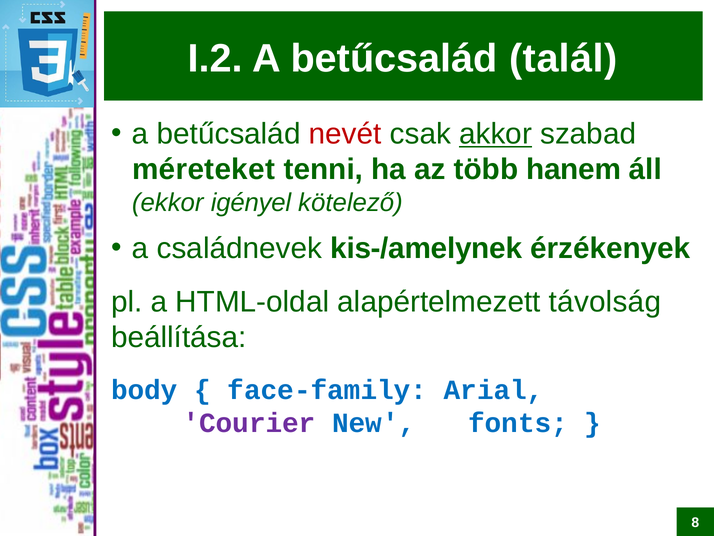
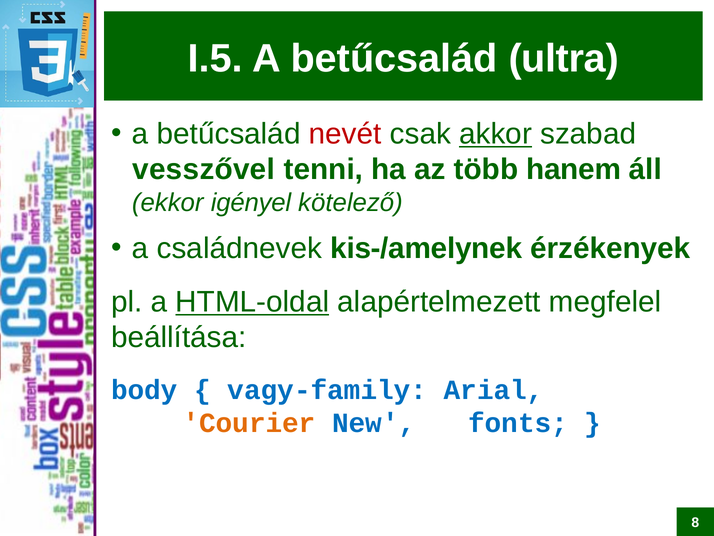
I.2: I.2 -> I.5 (215, 59)
talál: talál -> ultra (564, 59)
méreteket: méreteket -> vesszővel (204, 170)
HTML-oldal underline: none -> present (252, 302)
távolság: távolság -> megfelel (605, 302)
face-family: face-family -> vagy-family (327, 390)
Courier colour: purple -> orange (249, 423)
